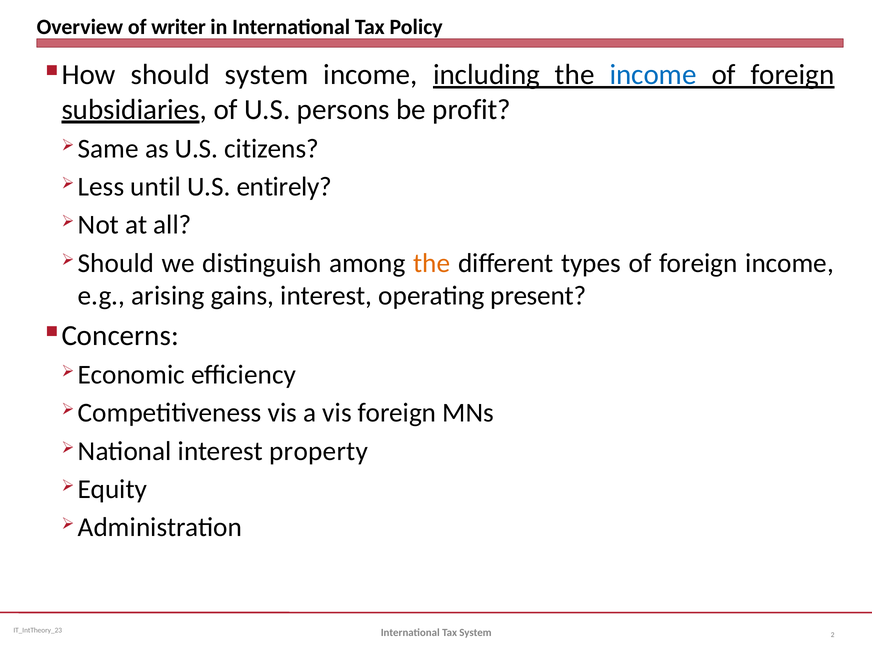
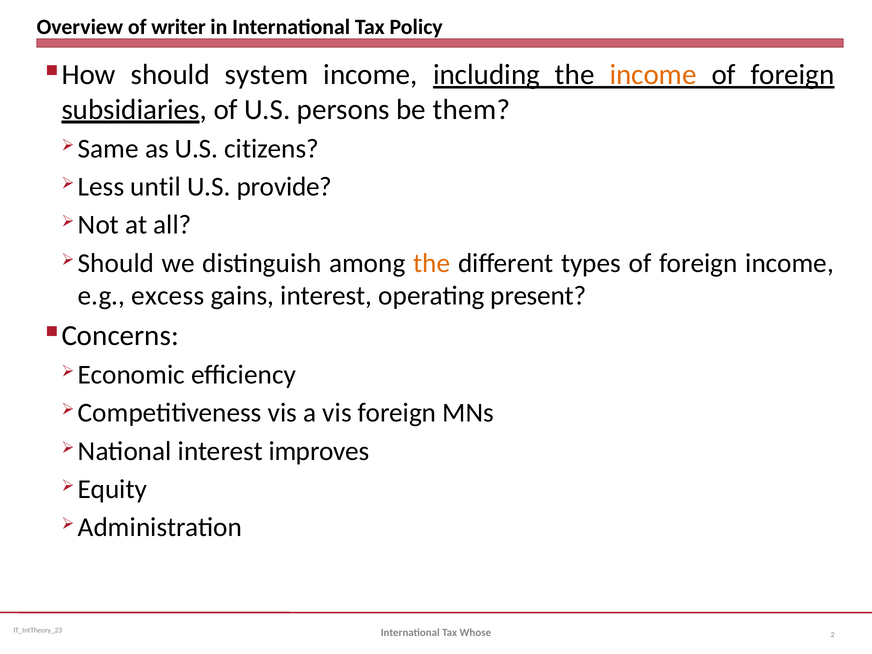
income colour: blue -> orange (653, 75)
profit: profit -> them (471, 110)
entirely: entirely -> provide (284, 187)
arising: arising -> excess (168, 296)
property: property -> improves (319, 451)
Tax System: System -> Whose (475, 633)
